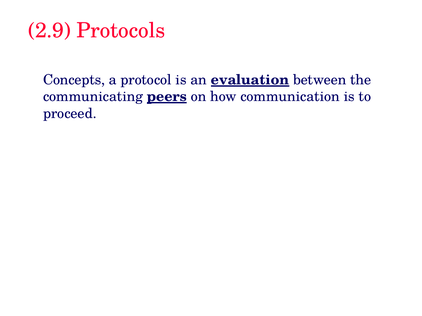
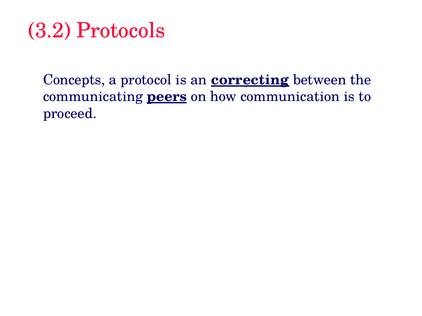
2.9: 2.9 -> 3.2 (50, 30)
evaluation: evaluation -> correcting (250, 80)
